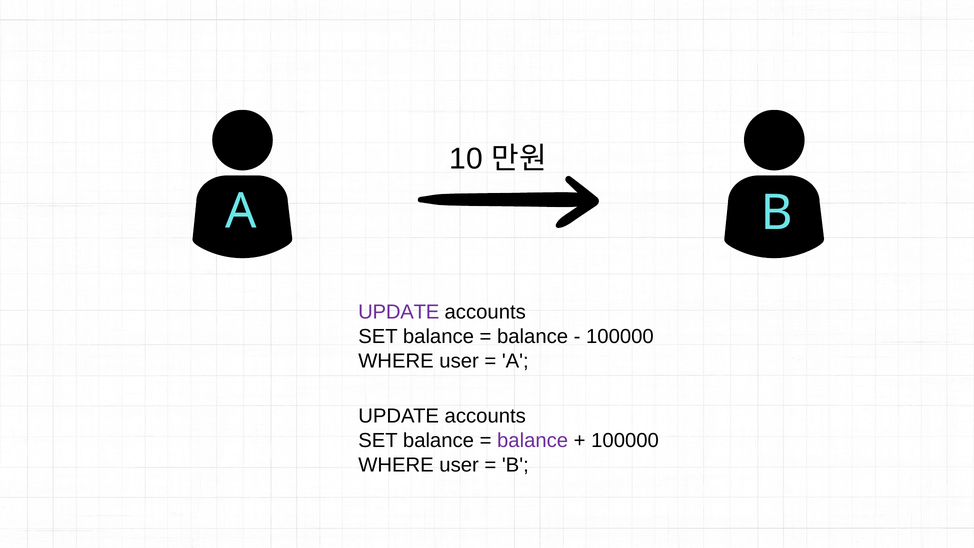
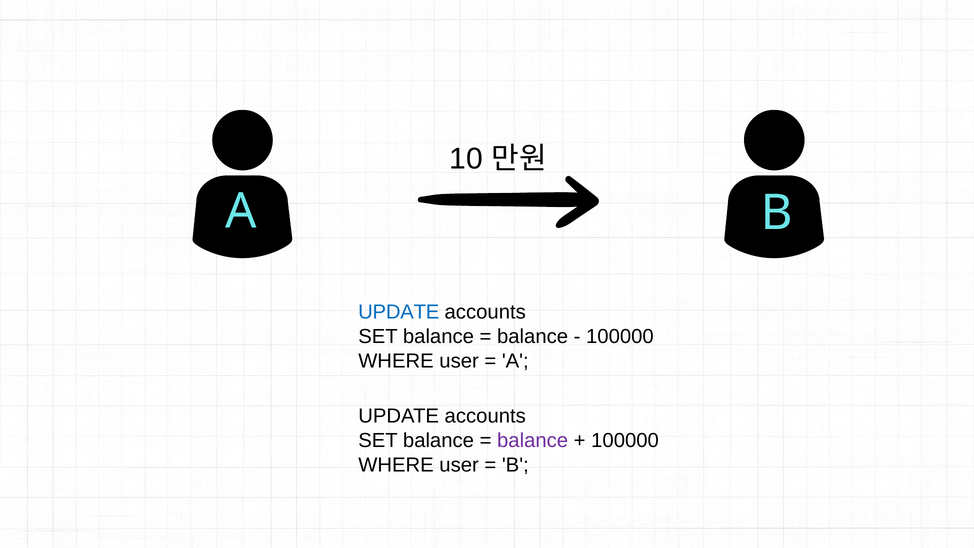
UPDATE colour: purple -> blue (399, 312)
